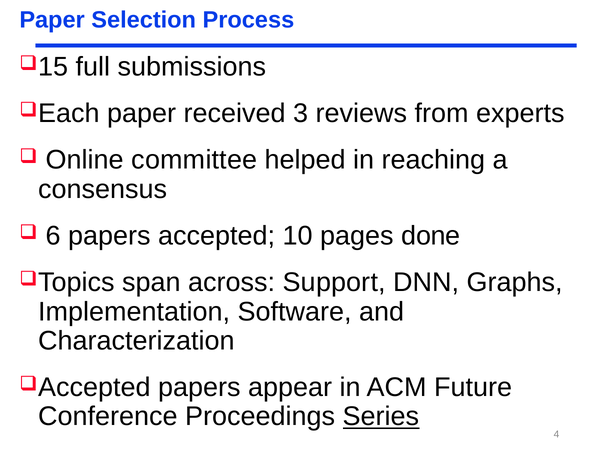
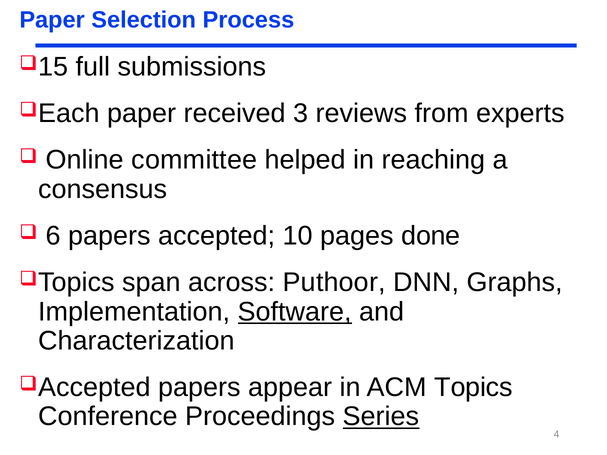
Support: Support -> Puthoor (334, 283)
Software underline: none -> present (295, 312)
ACM Future: Future -> Topics (474, 388)
